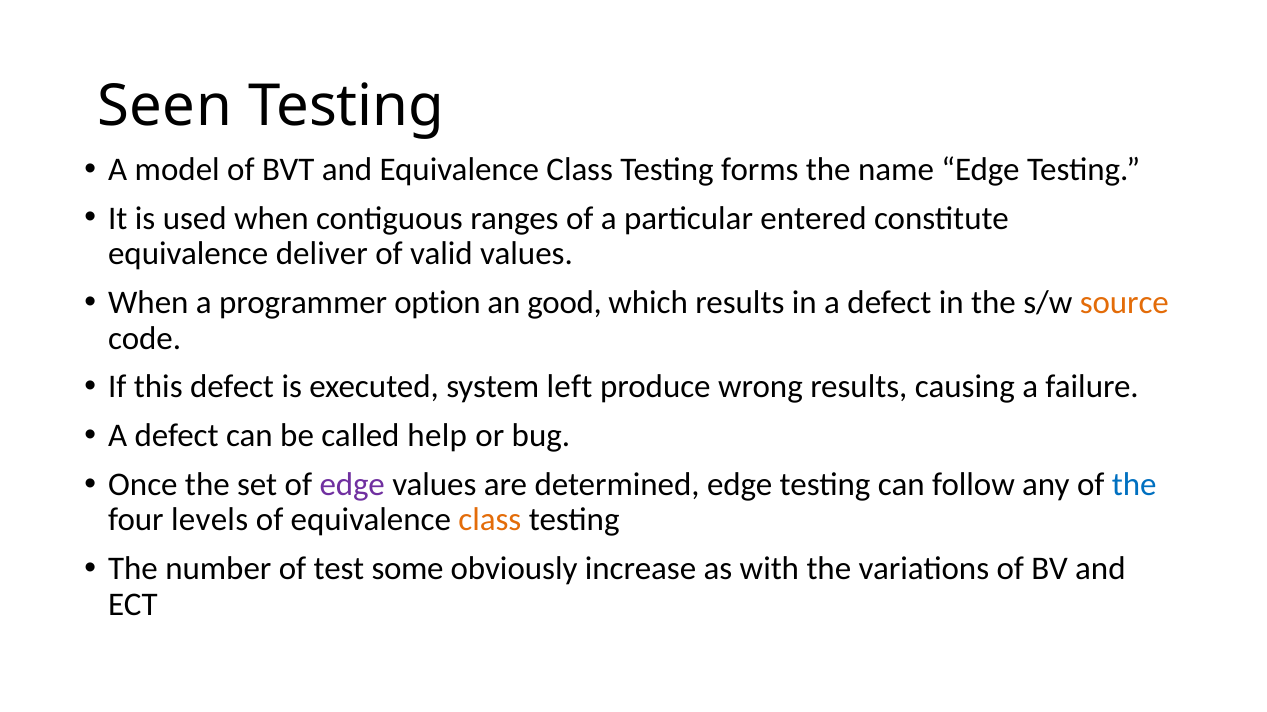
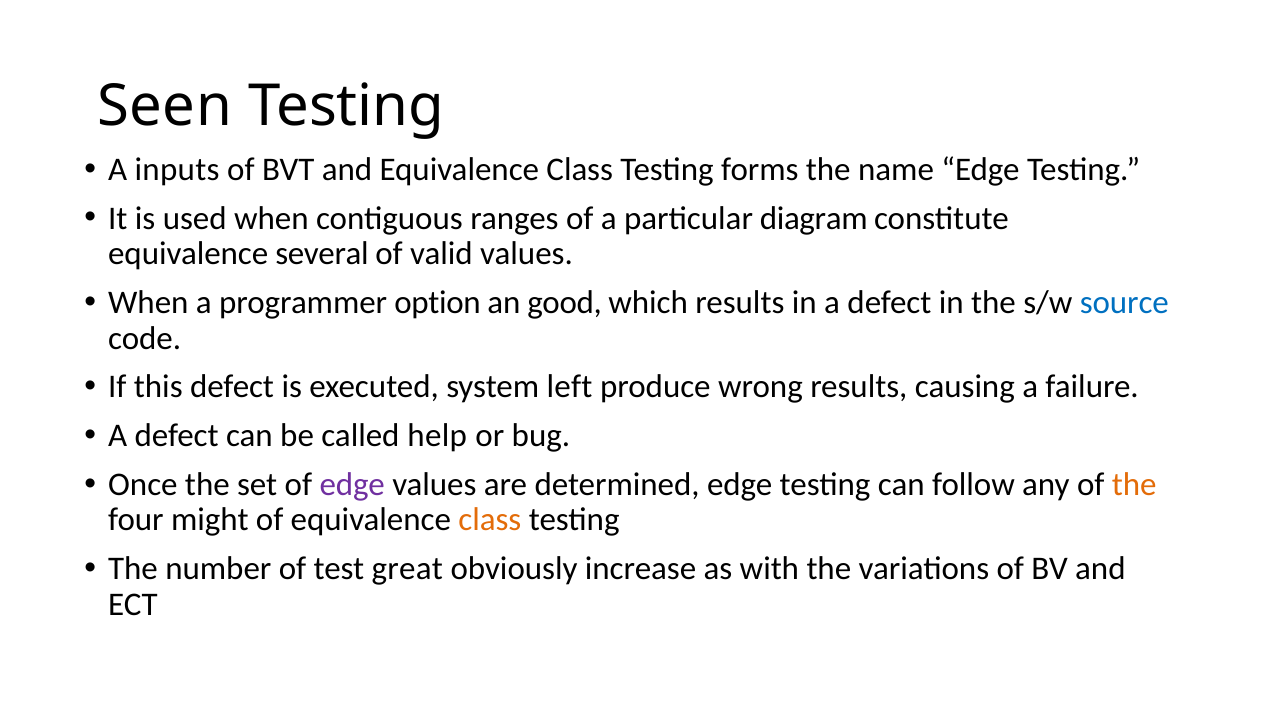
model: model -> inputs (177, 170)
entered: entered -> diagram (814, 218)
deliver: deliver -> several (322, 254)
source colour: orange -> blue (1124, 303)
the colour: blue -> orange (1134, 485)
levels: levels -> might (210, 521)
some: some -> great (407, 569)
